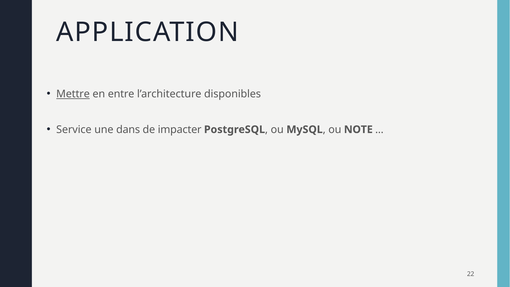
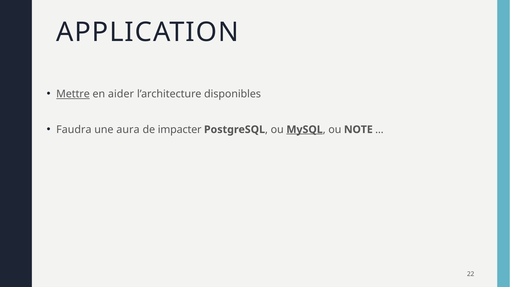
entre: entre -> aider (121, 94)
Service: Service -> Faudra (74, 129)
dans: dans -> aura (128, 129)
MySQL underline: none -> present (305, 129)
